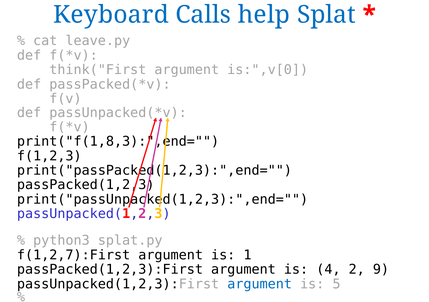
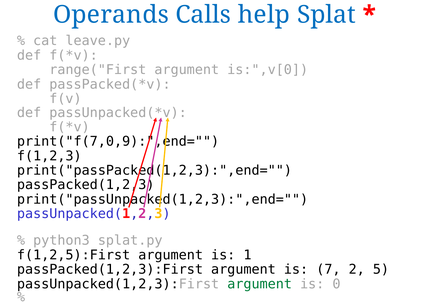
Keyboard: Keyboard -> Operands (111, 15)
think("First: think("First -> range("First (98, 70)
print("f(1,8,3):",end=: print("f(1,8,3):",end= -> print("f(7,0,9):",end= (118, 142)
f(1,2,7):First: f(1,2,7):First -> f(1,2,5):First (74, 255)
4: 4 -> 7 (328, 270)
9: 9 -> 5 (381, 270)
argument colour: blue -> green (260, 284)
5: 5 -> 0 (336, 284)
